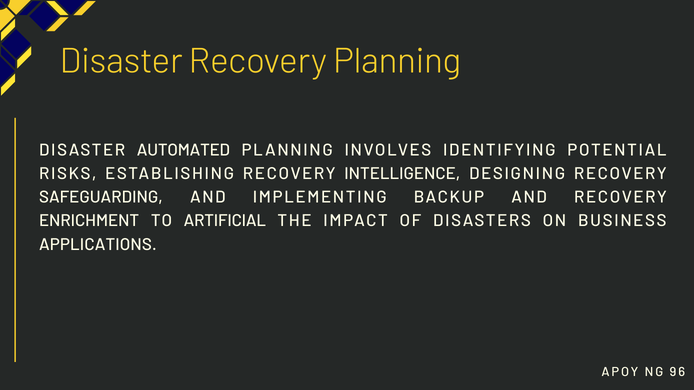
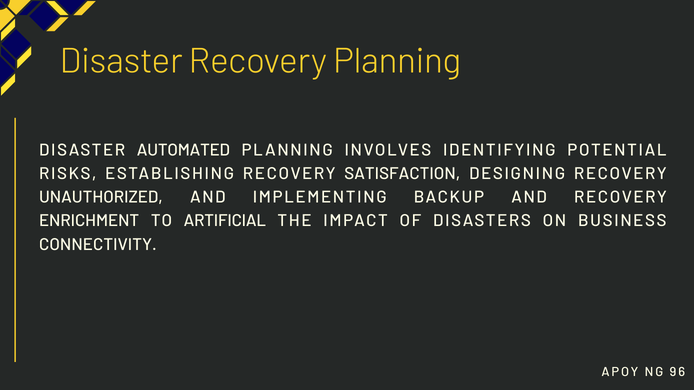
INTELLIGENCE: INTELLIGENCE -> SATISFACTION (402, 174)
SAFEGUARDING: SAFEGUARDING -> UNAUTHORIZED (101, 198)
APPLICATIONS: APPLICATIONS -> CONNECTIVITY (98, 245)
